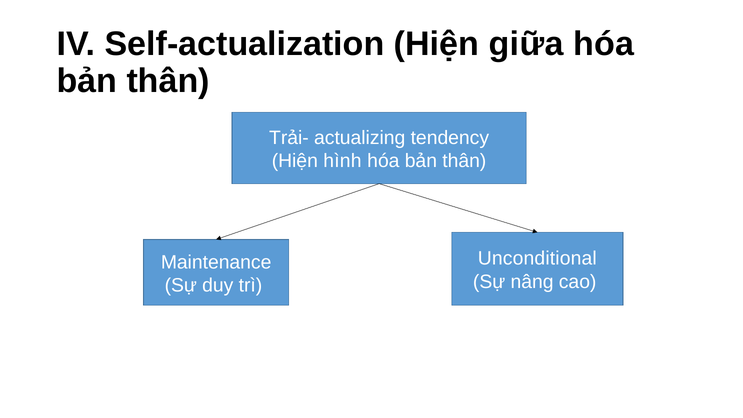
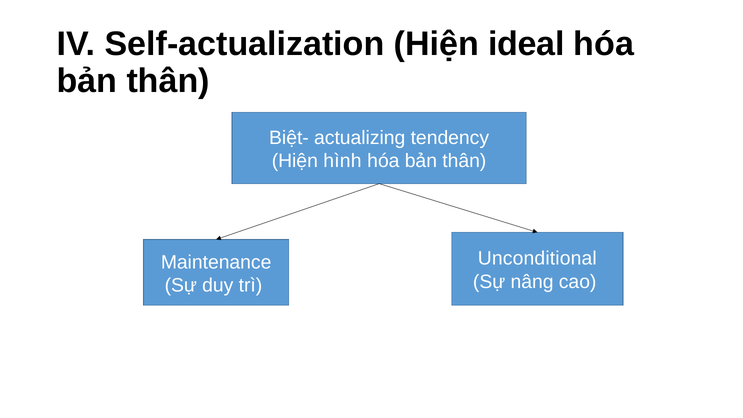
giữa: giữa -> ideal (526, 44)
Trải-: Trải- -> Biệt- (289, 138)
